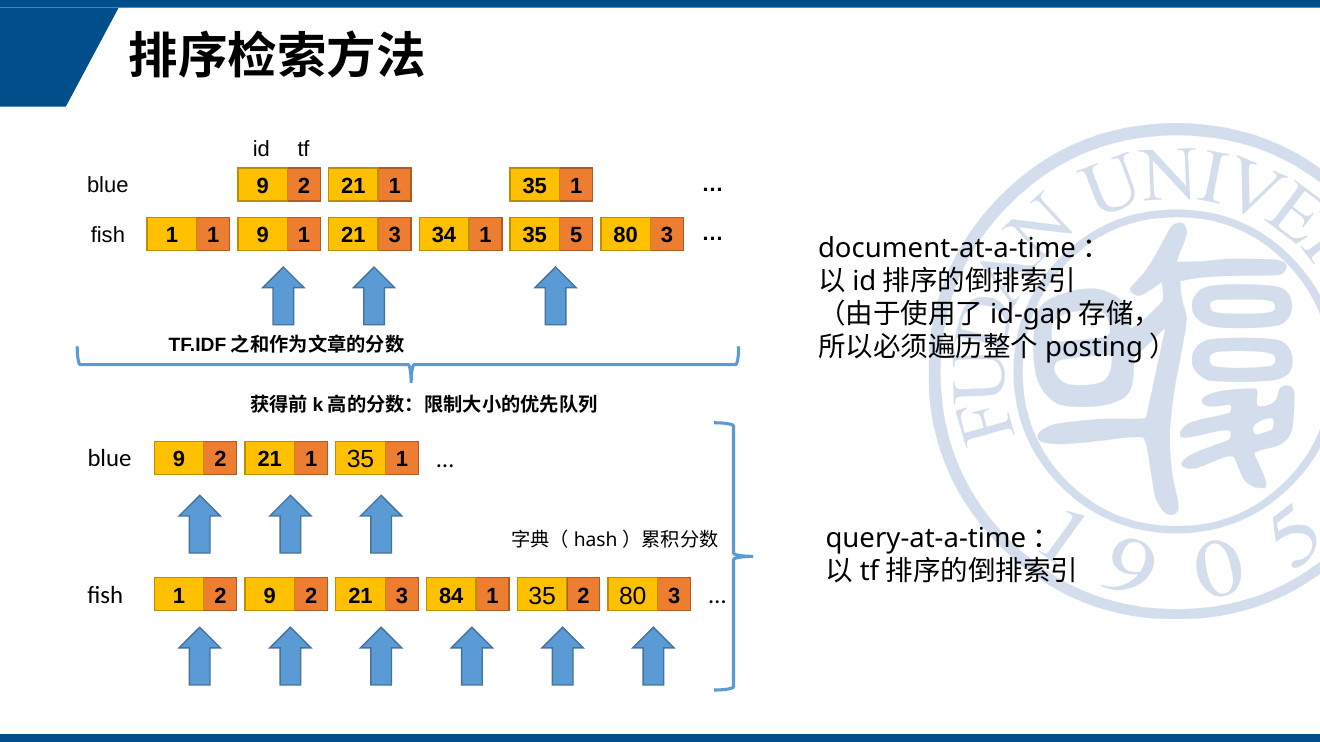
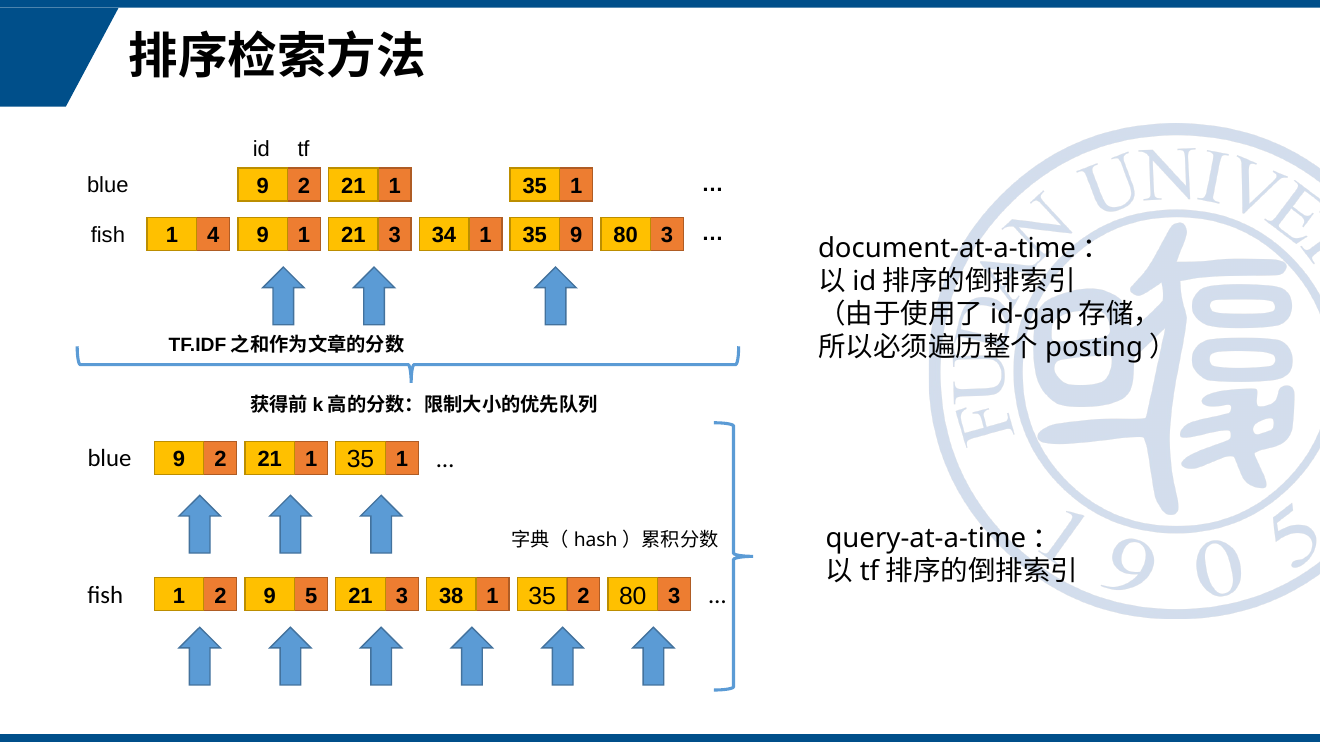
fish 1: 1 -> 4 (213, 236)
1 3 1 5: 5 -> 9 (576, 236)
2 2: 2 -> 5 (311, 596)
84: 84 -> 38 (451, 596)
